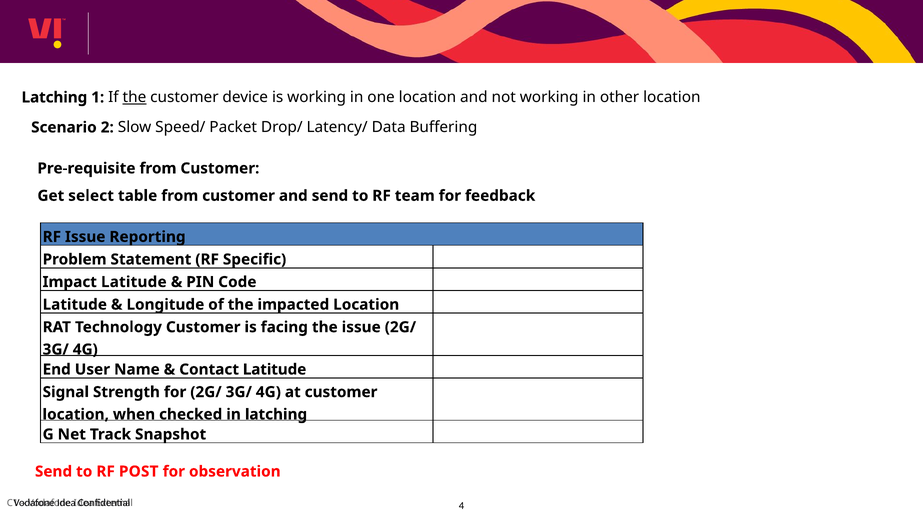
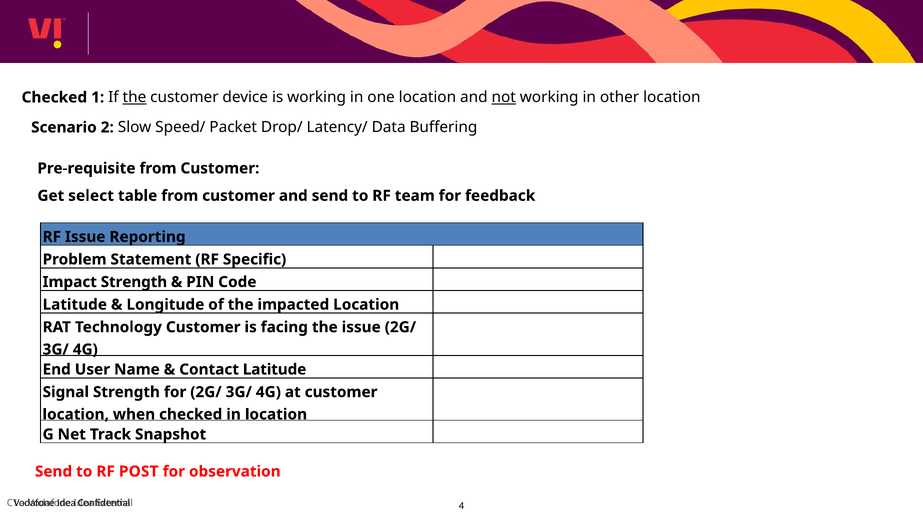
Latching: Latching -> Checked (54, 97)
not underline: none -> present (504, 97)
Impact Latitude: Latitude -> Strength (134, 282)
in latching: latching -> location (276, 415)
